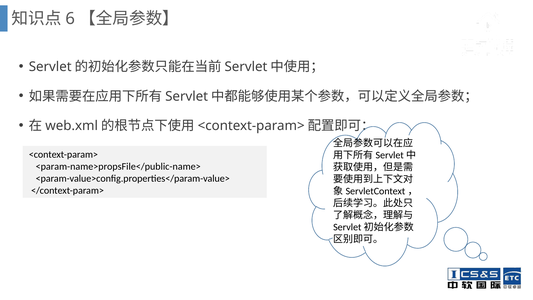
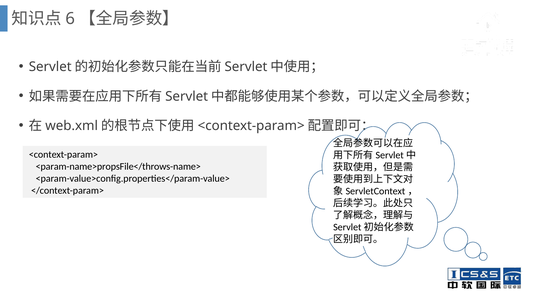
<param-name>propsFile</public-name>: <param-name>propsFile</public-name> -> <param-name>propsFile</throws-name> (118, 166)
